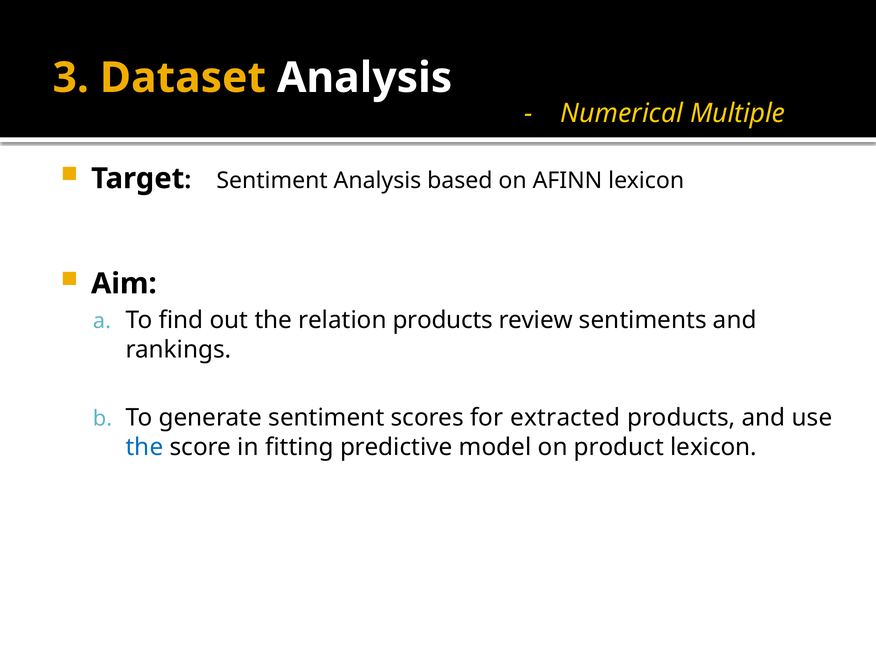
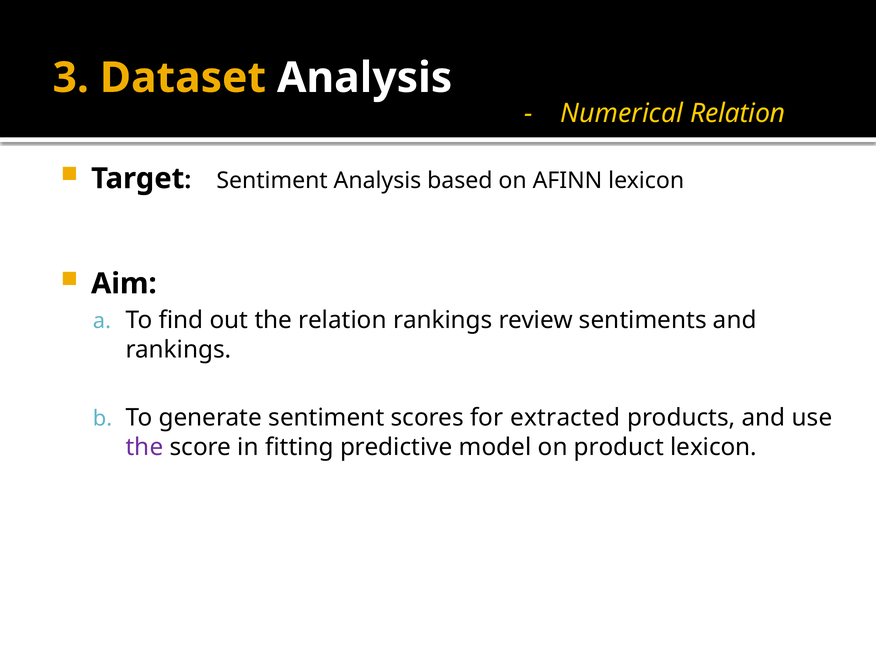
Numerical Multiple: Multiple -> Relation (738, 113)
relation products: products -> rankings (443, 320)
the colour: blue -> purple (144, 447)
